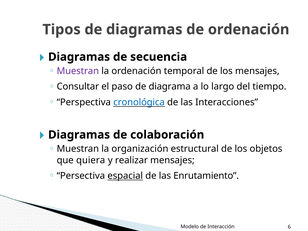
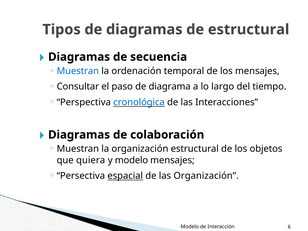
de ordenación: ordenación -> estructural (249, 30)
Muestran colour: purple -> blue (78, 71)
y realizar: realizar -> modelo (132, 160)
las Enrutamiento: Enrutamiento -> Organización (206, 176)
